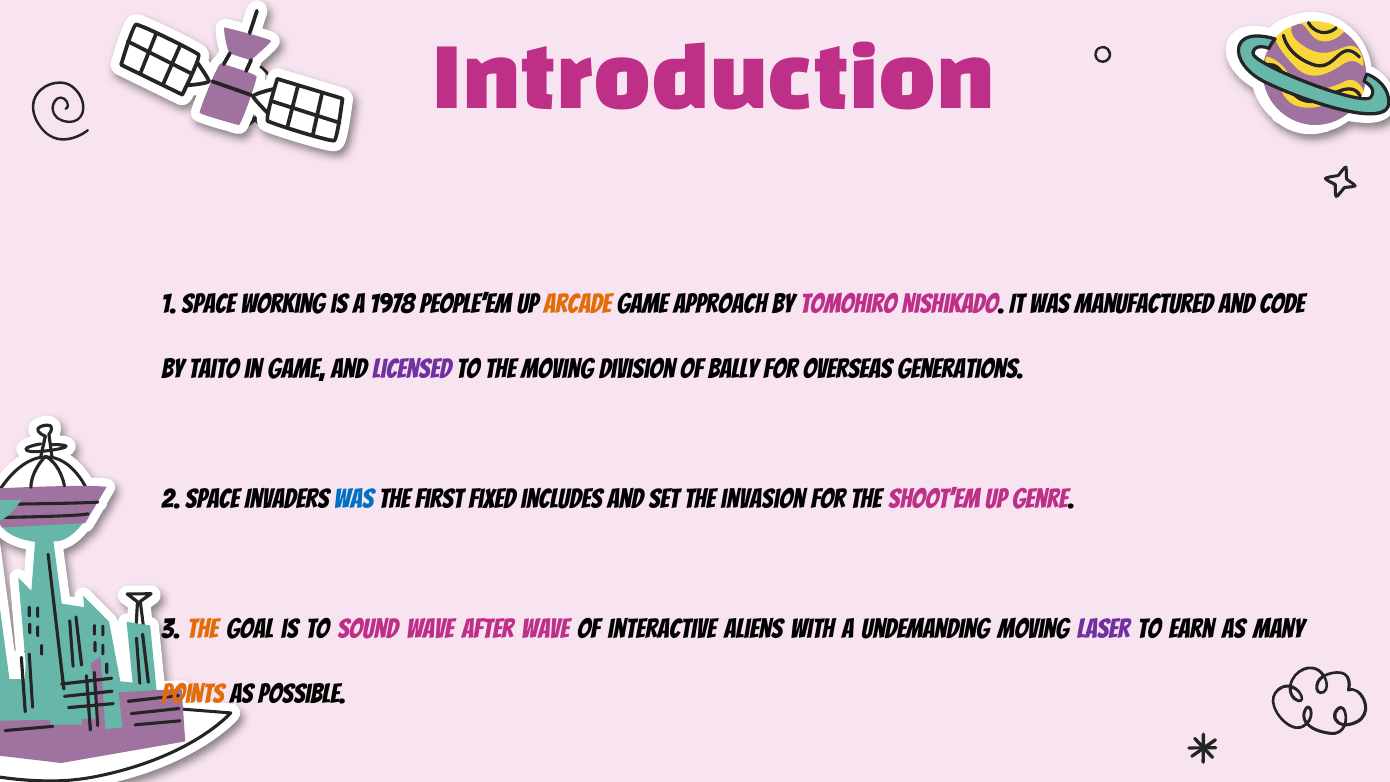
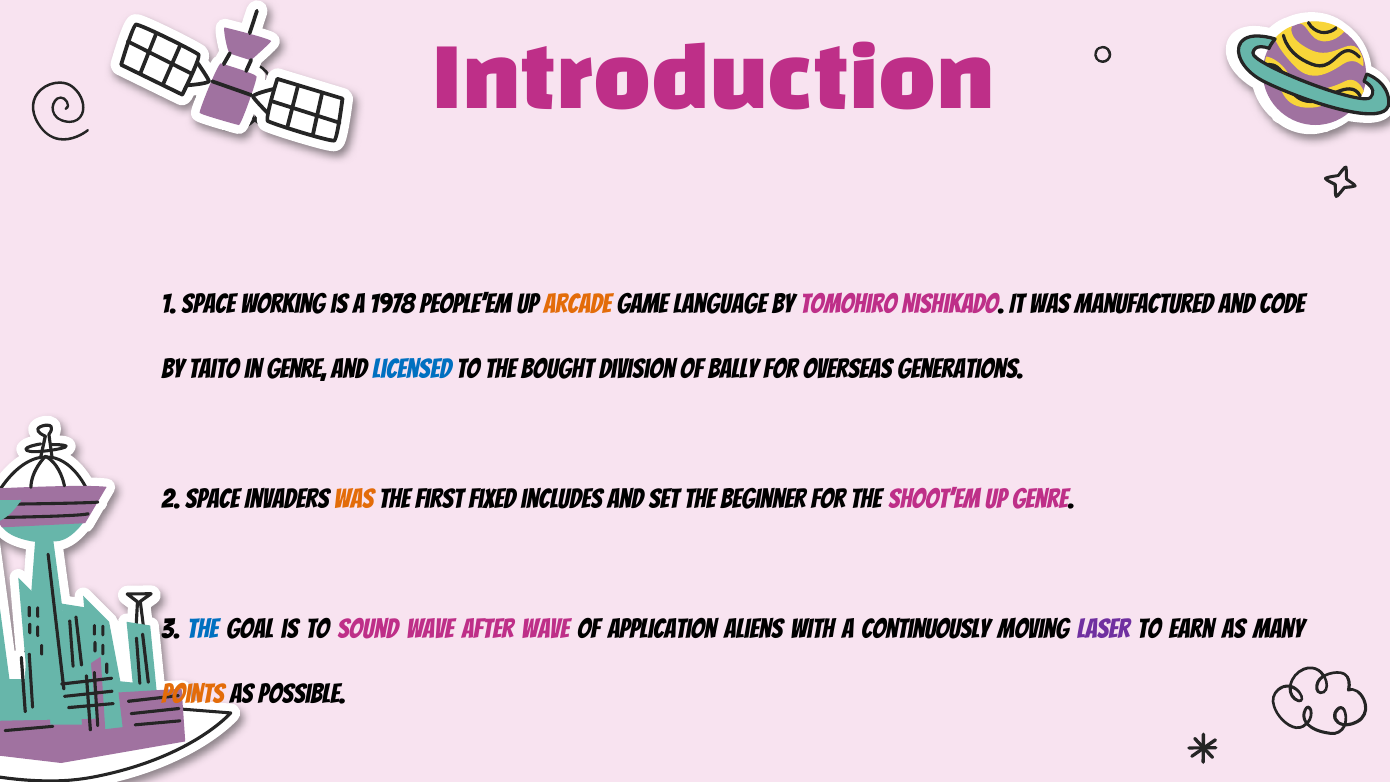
approach: approach -> language (720, 305)
in Game: Game -> Genre (296, 370)
licensed colour: purple -> blue (412, 370)
the Moving: Moving -> Bought (557, 370)
was colour: blue -> orange (354, 499)
invasion: invasion -> beginner (763, 499)
The colour: orange -> blue (203, 629)
interactive: interactive -> application (662, 629)
undemanding: undemanding -> continuously (925, 629)
